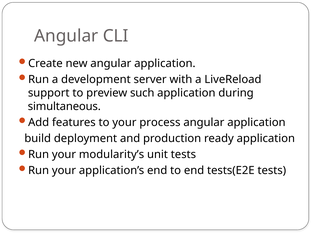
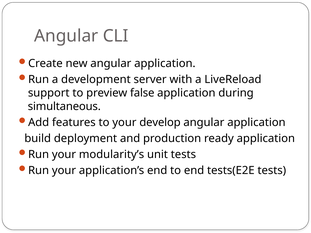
such: such -> false (142, 93)
process: process -> develop (160, 123)
